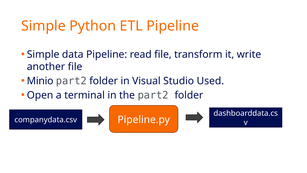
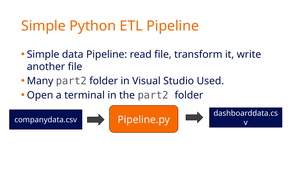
Minio: Minio -> Many (40, 81)
